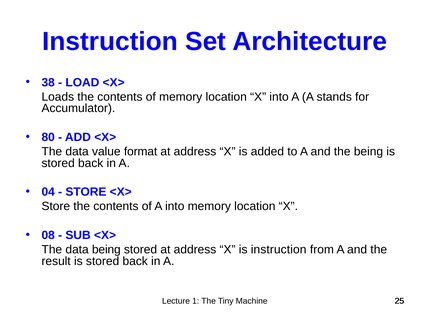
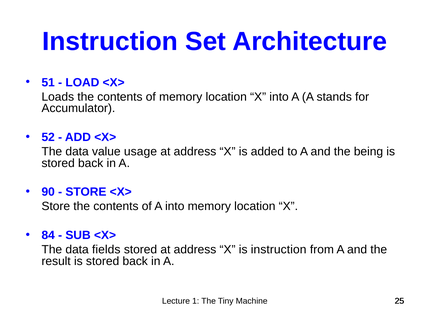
38: 38 -> 51 (48, 83)
80: 80 -> 52 (48, 137)
format: format -> usage (140, 152)
04: 04 -> 90 (48, 192)
08: 08 -> 84 (48, 236)
data being: being -> fields (106, 250)
